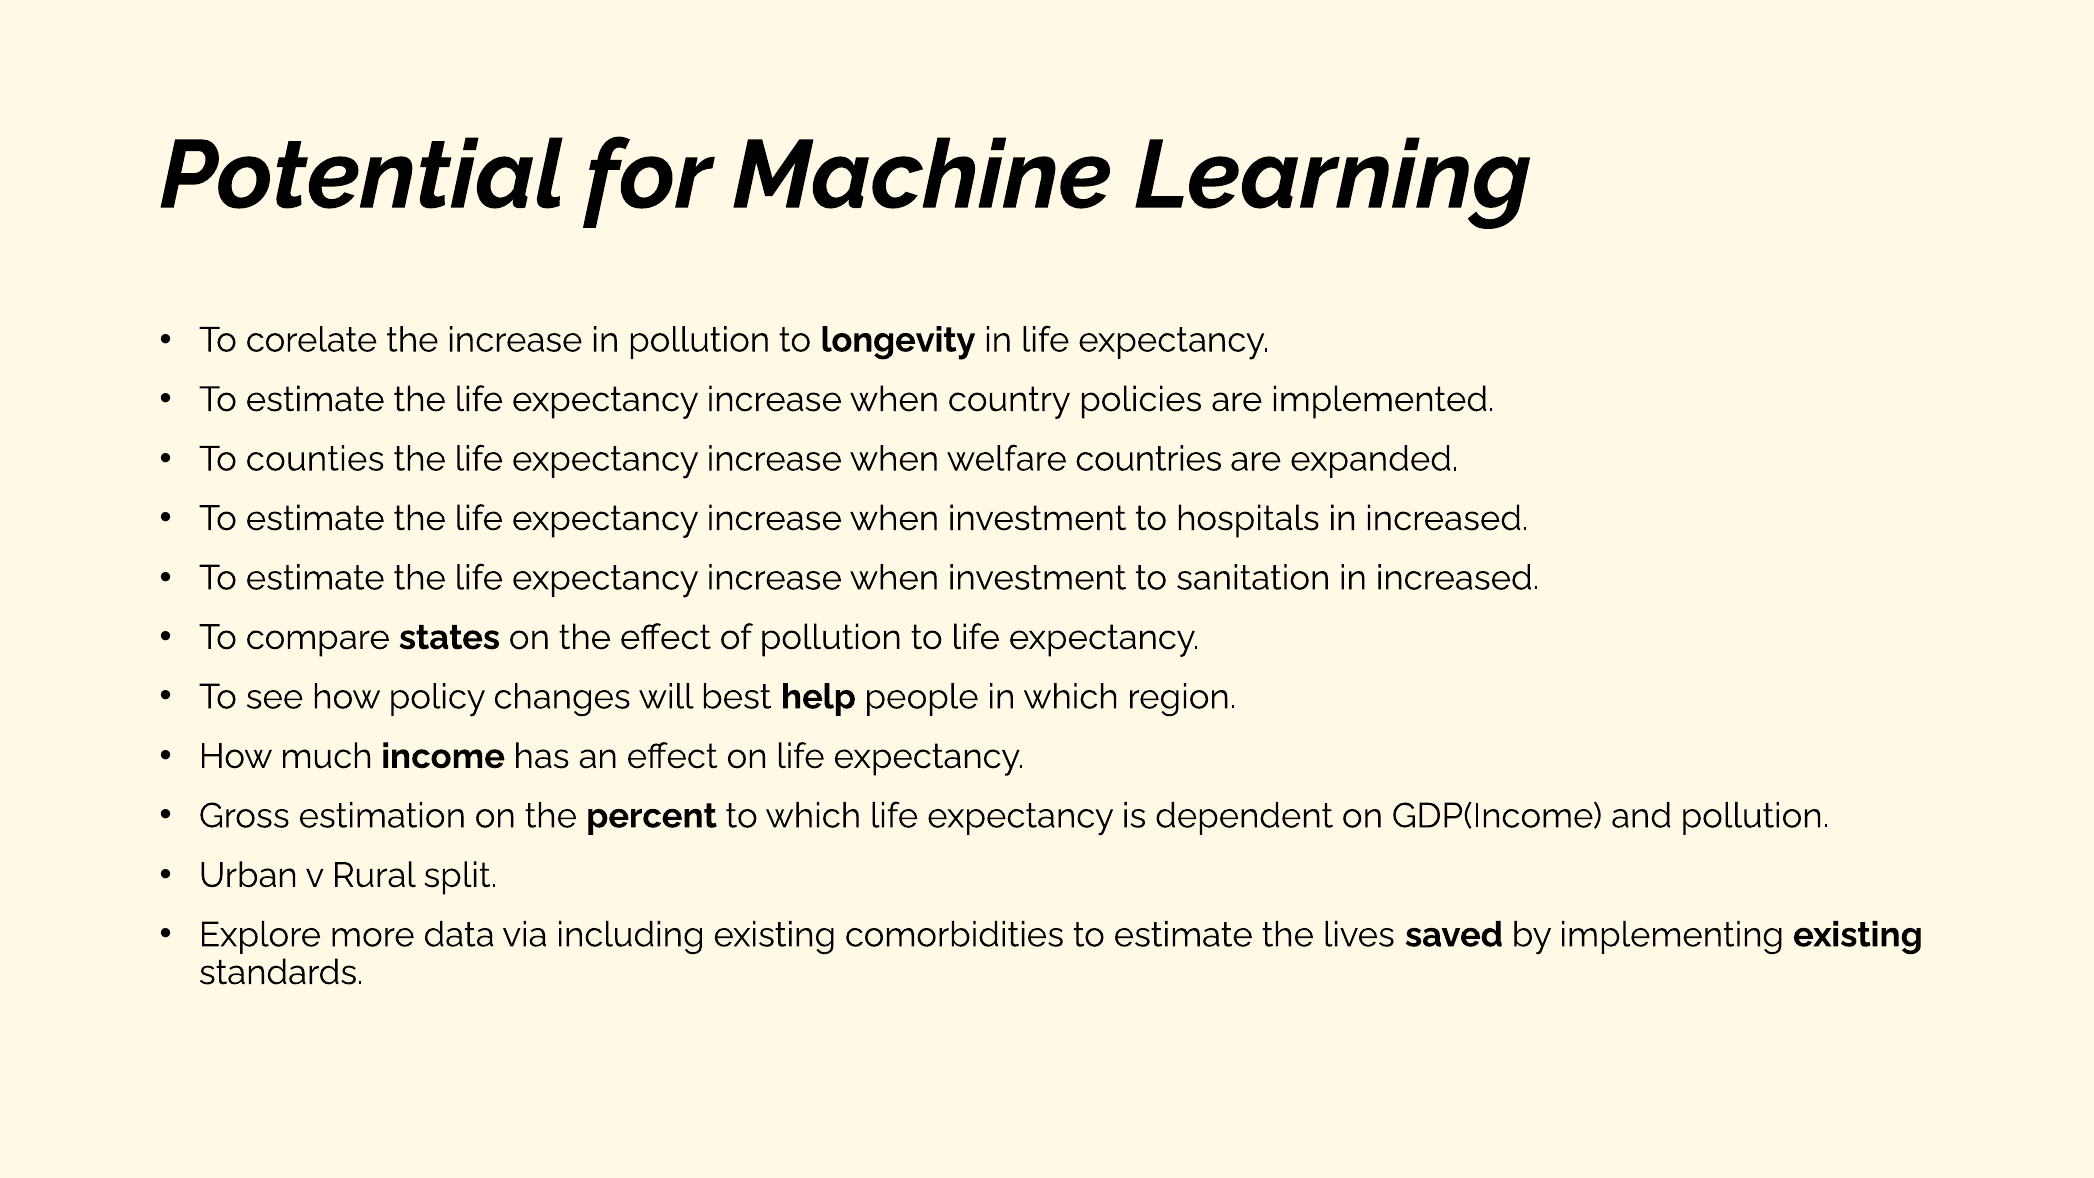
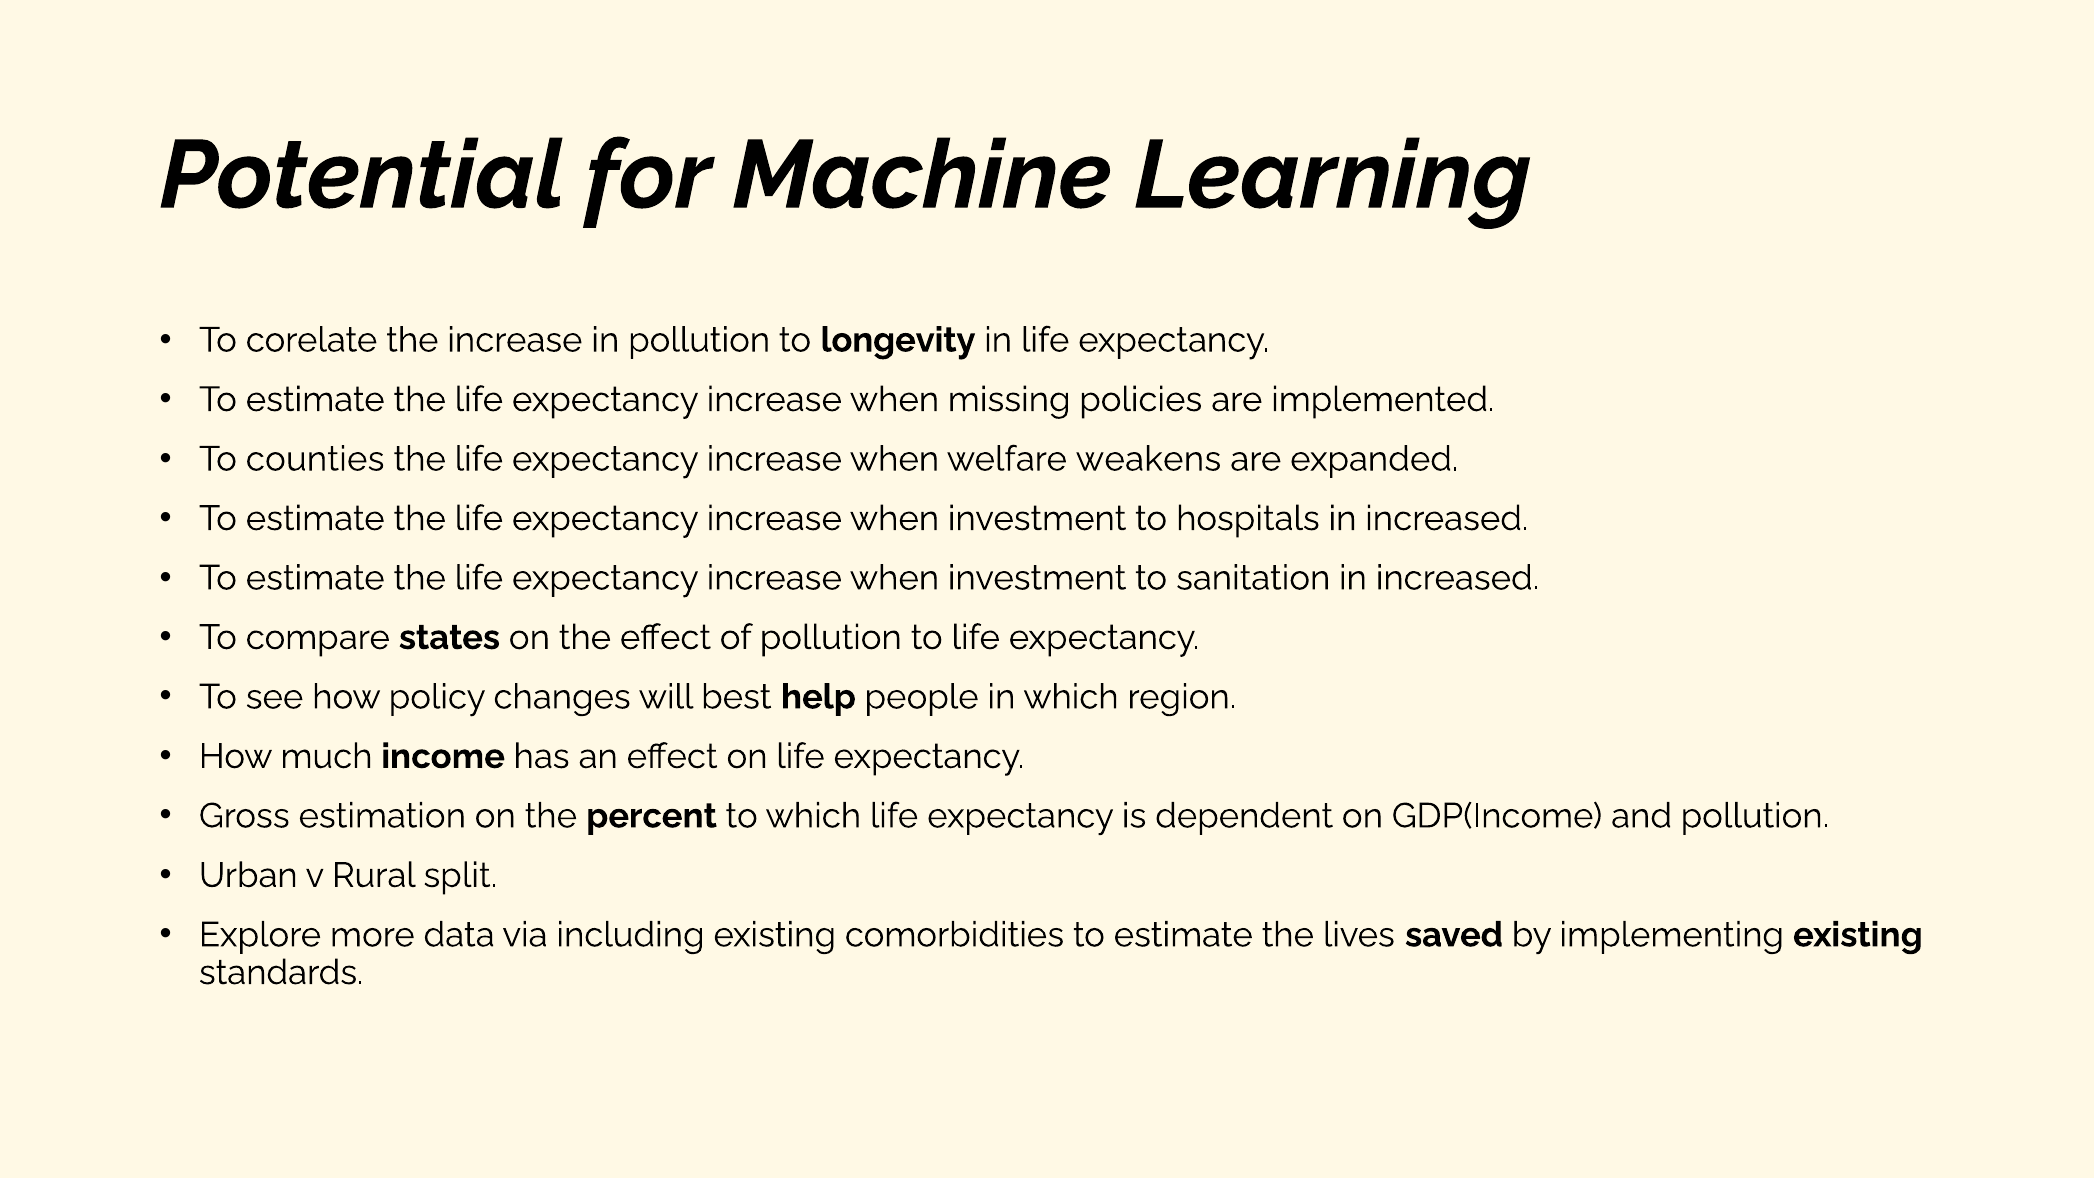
country: country -> missing (1009, 399)
countries: countries -> weakens (1148, 459)
